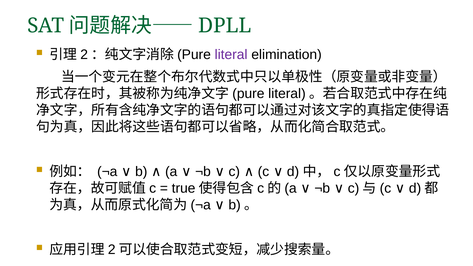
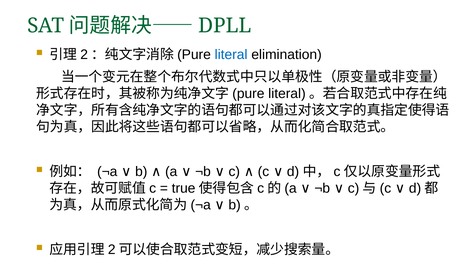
literal colour: purple -> blue (231, 55)
